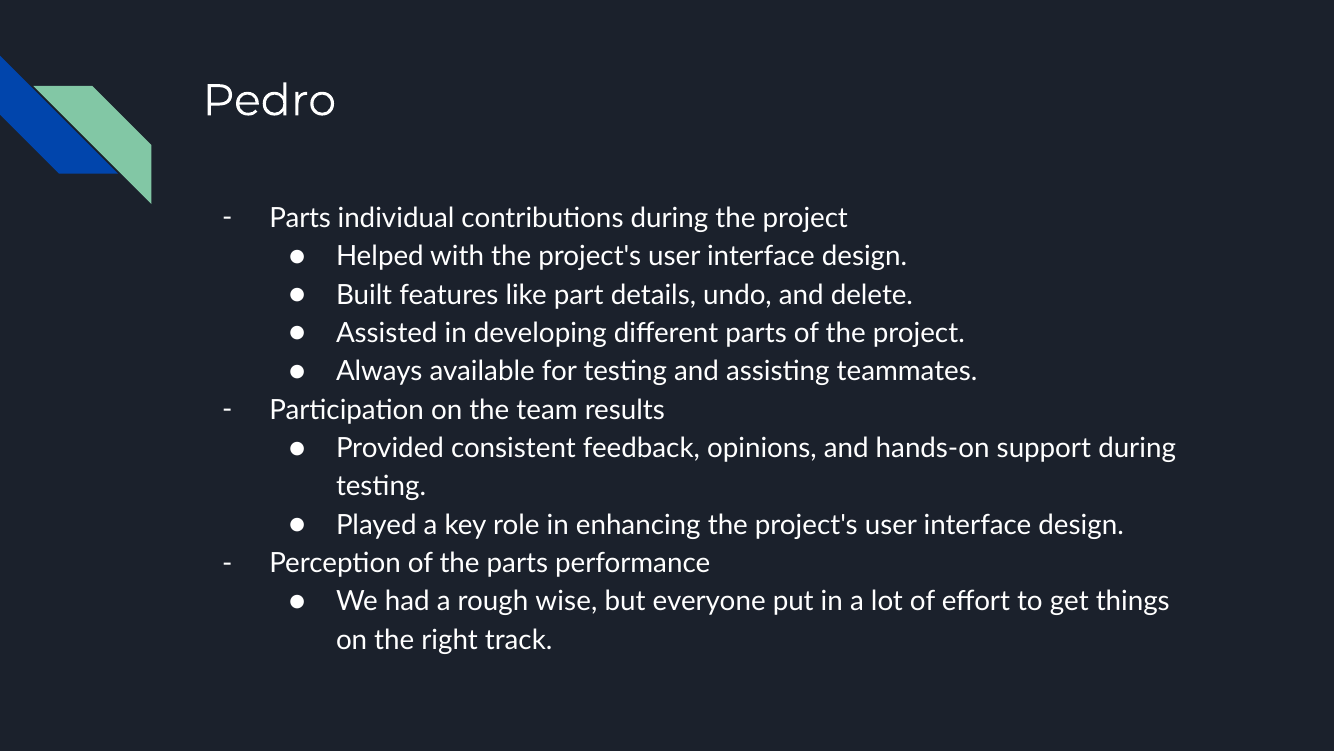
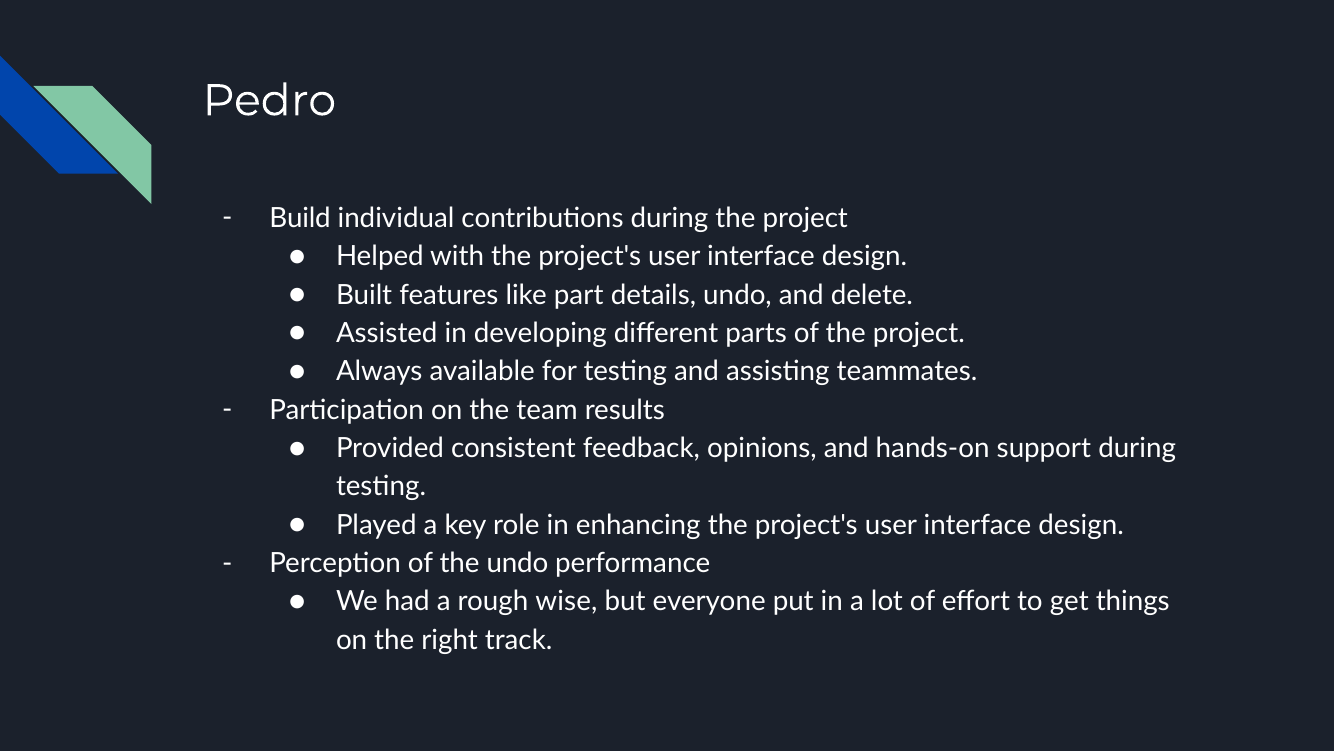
Parts: Parts -> Build (300, 218)
the parts: parts -> undo (517, 563)
